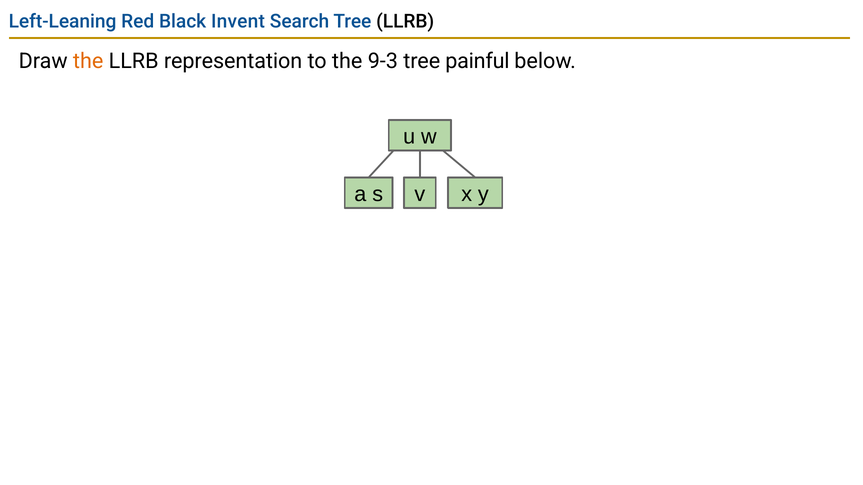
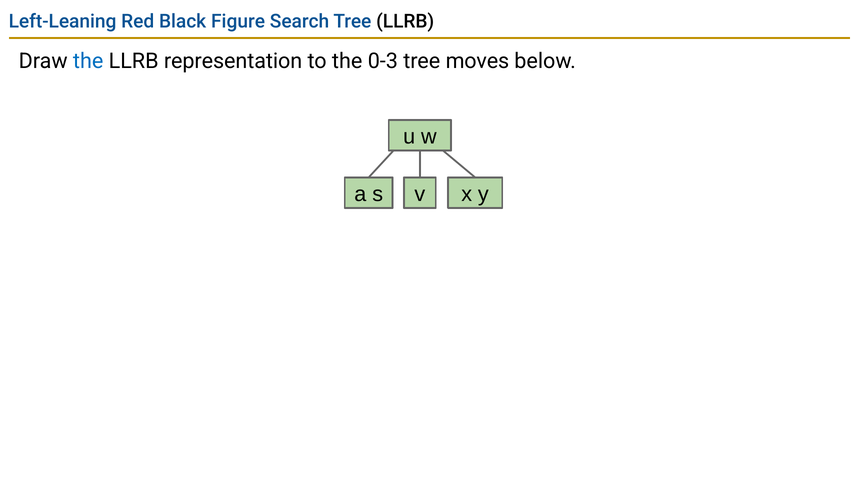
Invent: Invent -> Figure (238, 21)
the colour: orange -> blue (88, 61)
9-3: 9-3 -> 0-3 (383, 61)
painful: painful -> moves (477, 61)
